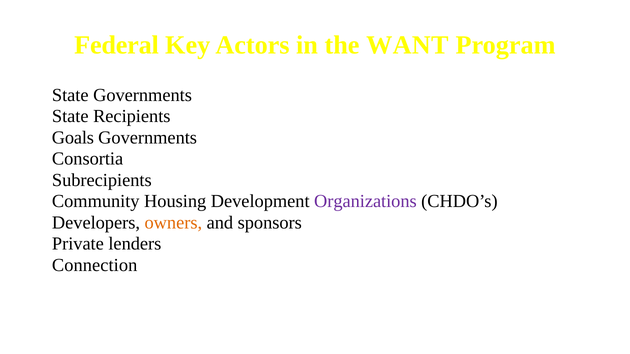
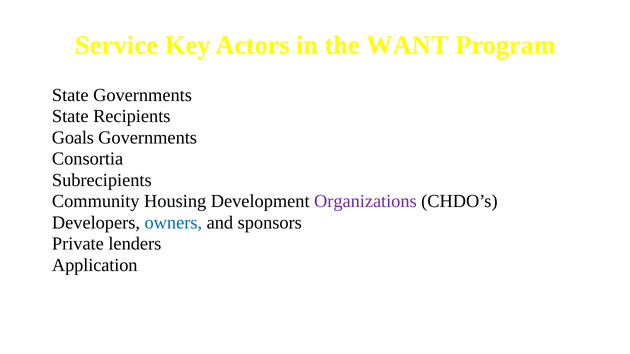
Federal: Federal -> Service (116, 45)
owners colour: orange -> blue (173, 223)
Connection: Connection -> Application (95, 265)
